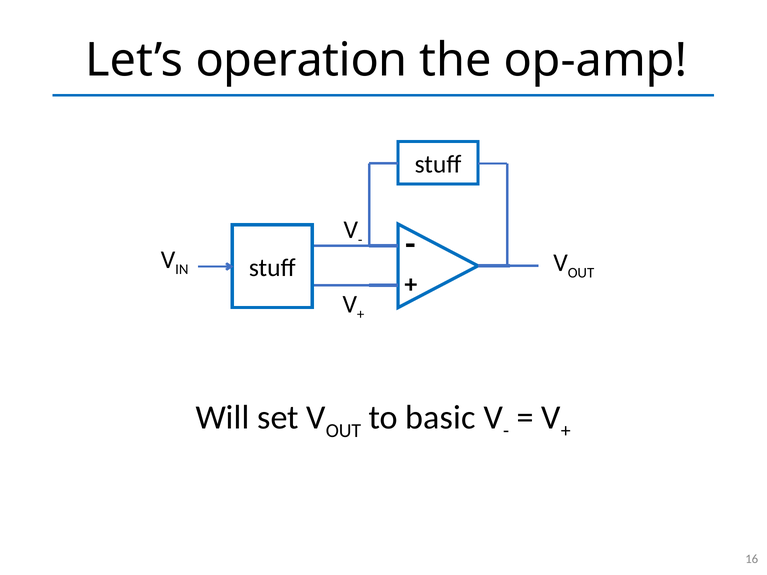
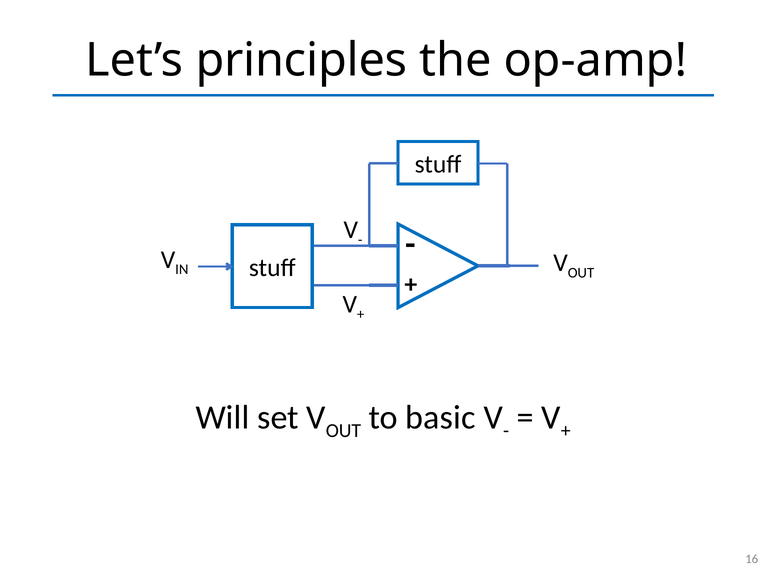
operation: operation -> principles (301, 60)
